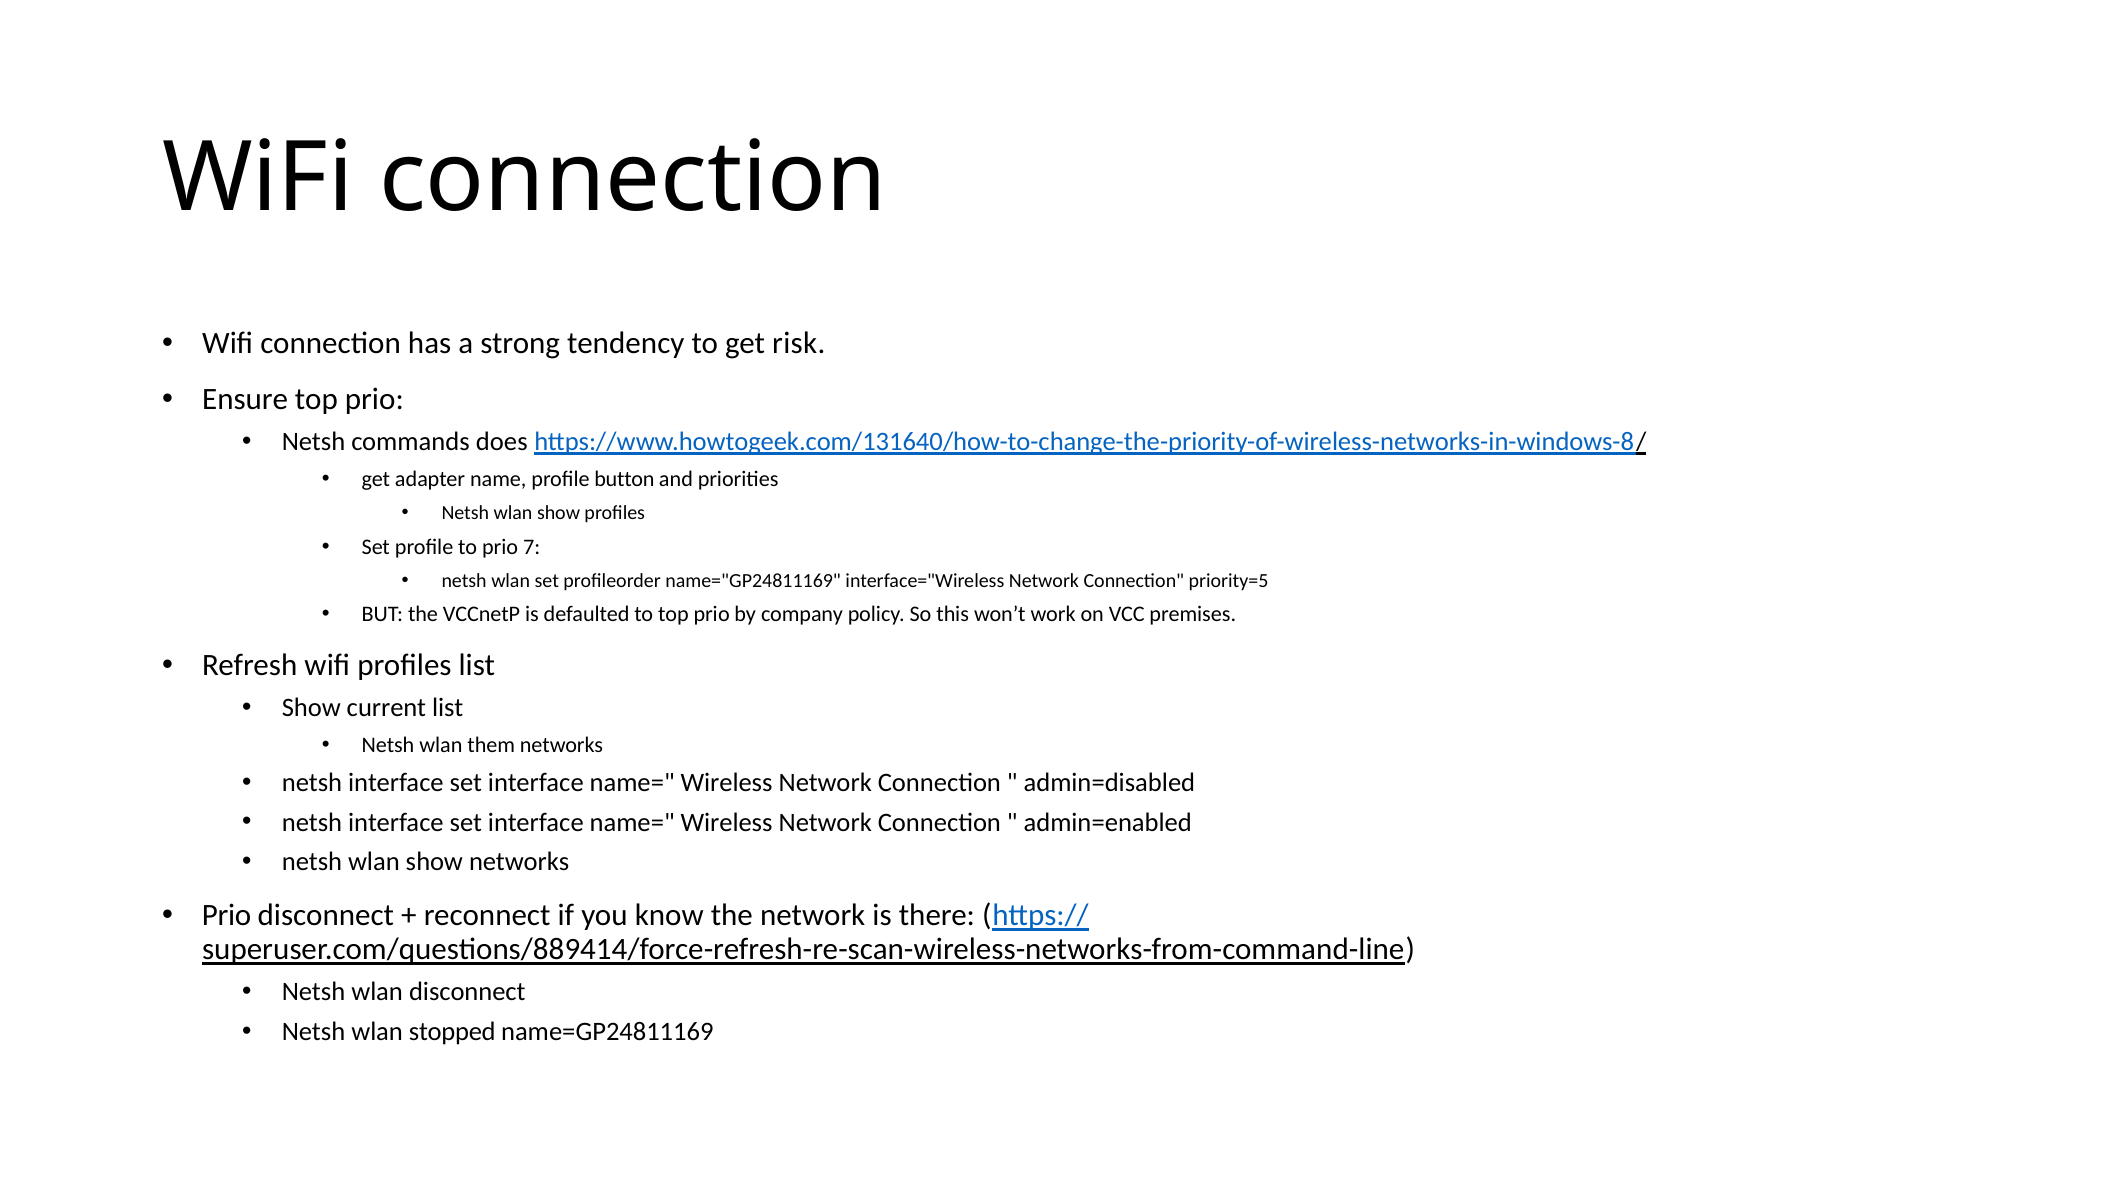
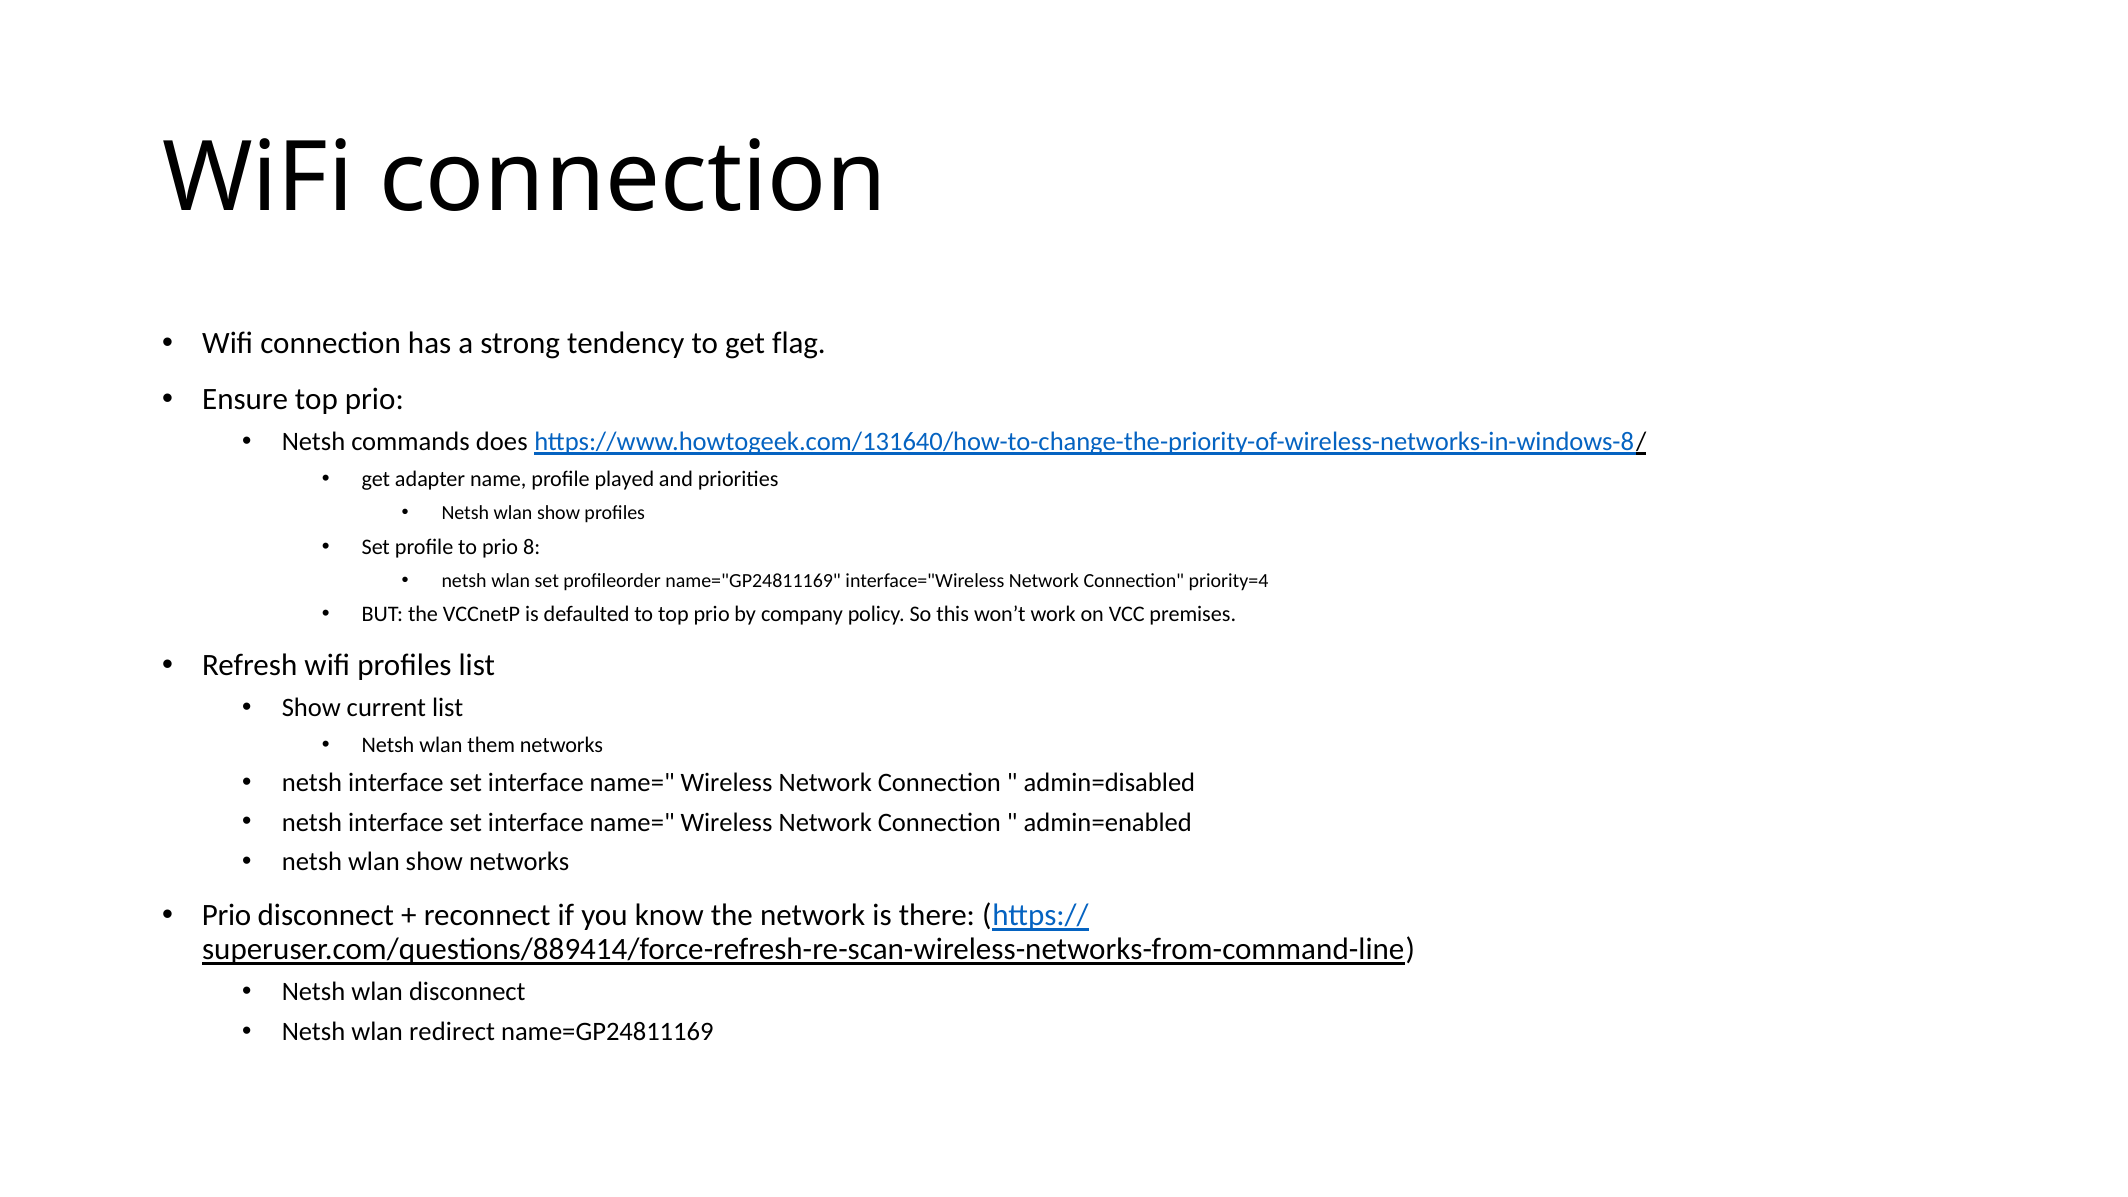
risk: risk -> flag (799, 343)
button: button -> played (624, 479)
7: 7 -> 8 (532, 547)
priority=5: priority=5 -> priority=4 (1229, 581)
stopped: stopped -> redirect (452, 1032)
